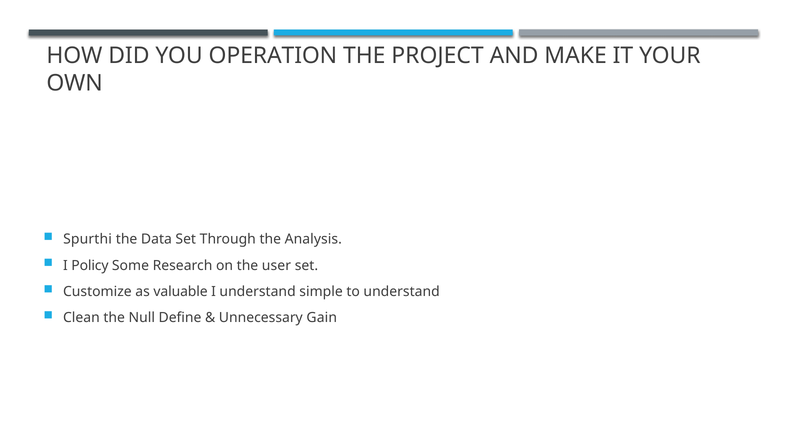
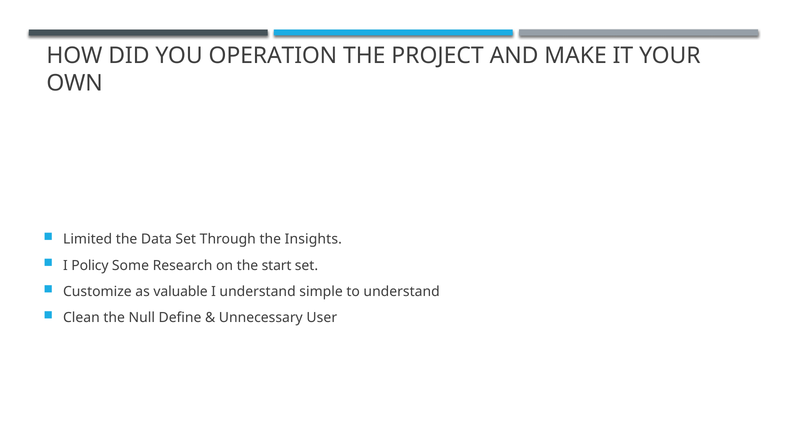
Spurthi: Spurthi -> Limited (88, 239)
Analysis: Analysis -> Insights (313, 239)
user: user -> start (277, 265)
Gain: Gain -> User (322, 317)
